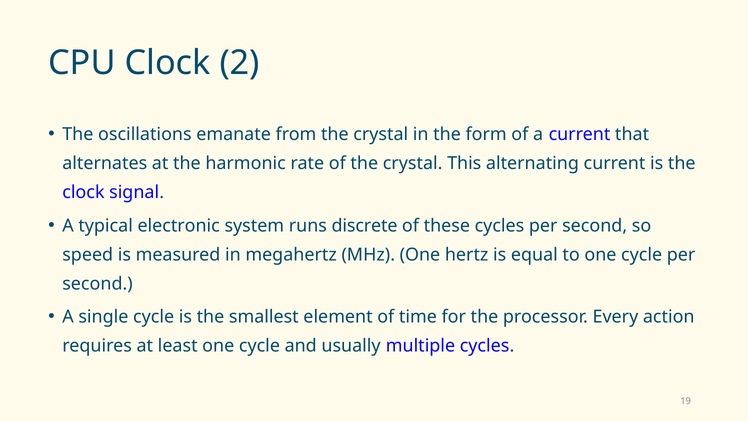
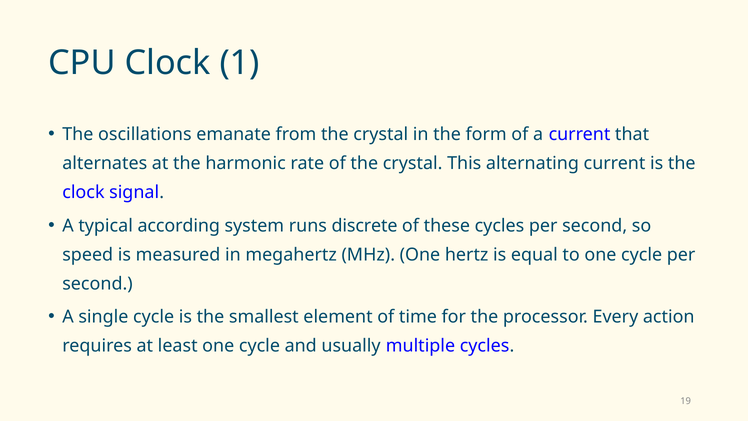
2: 2 -> 1 (240, 63)
electronic: electronic -> according (179, 226)
